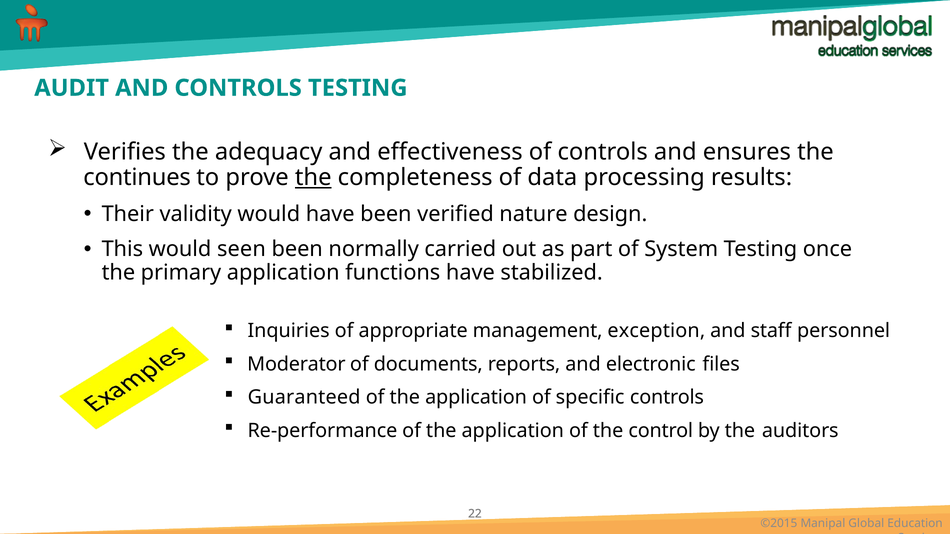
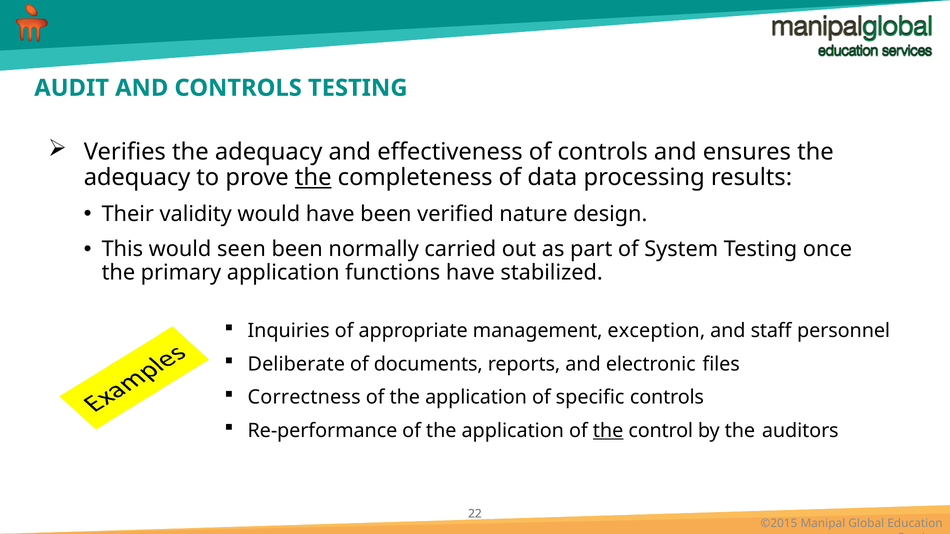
continues: continues -> adequacy (137, 178)
Moderator: Moderator -> Deliberate (296, 365)
Guaranteed: Guaranteed -> Correctness (304, 398)
the underline: none -> present (608, 431)
